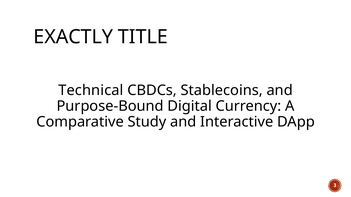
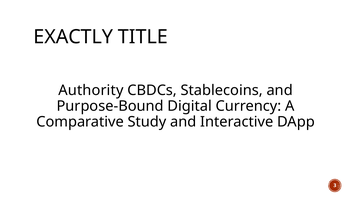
Technical: Technical -> Authority (91, 90)
